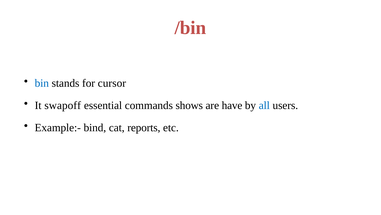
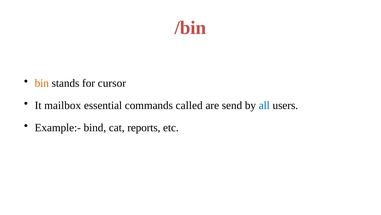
bin colour: blue -> orange (42, 83)
swapoff: swapoff -> mailbox (63, 105)
shows: shows -> called (189, 105)
have: have -> send (232, 105)
